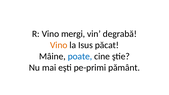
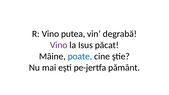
mergi: mergi -> putea (73, 34)
Vino colour: orange -> purple (59, 45)
pe-primi: pe-primi -> pe-jertfa (90, 68)
